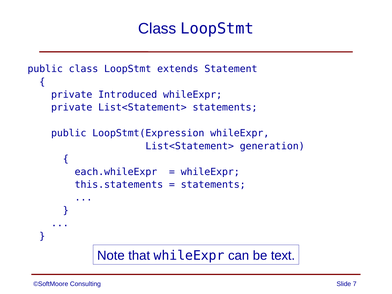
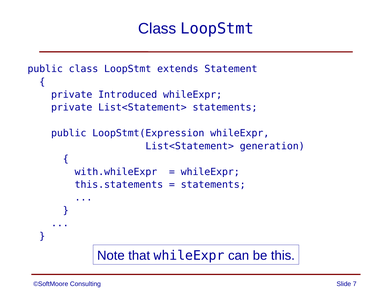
each.whileExpr: each.whileExpr -> with.whileExpr (116, 172)
text: text -> this (283, 255)
